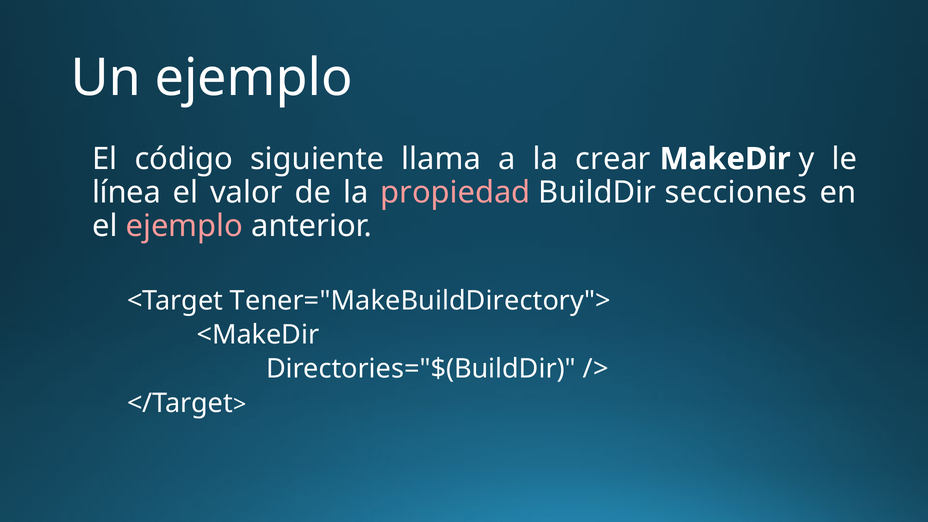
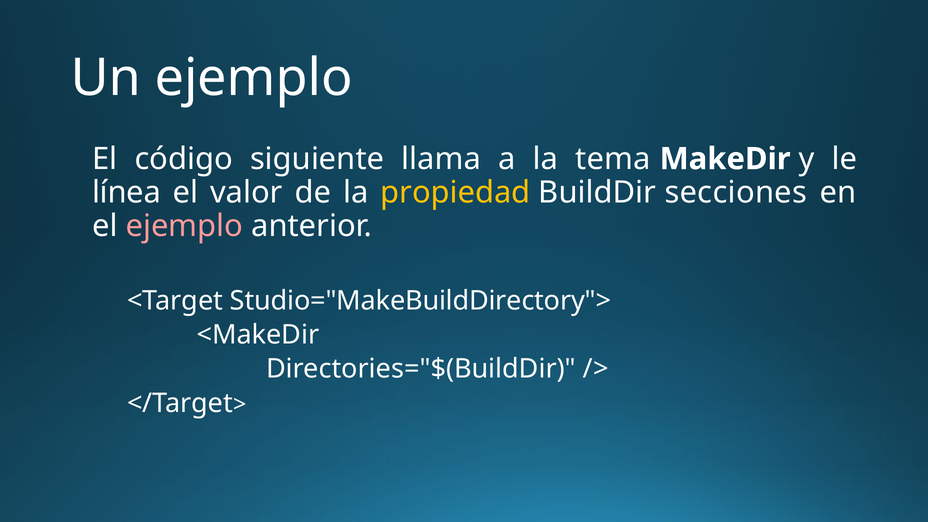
crear: crear -> tema (613, 159)
propiedad colour: pink -> yellow (455, 192)
Tener="MakeBuildDirectory">: Tener="MakeBuildDirectory"> -> Studio="MakeBuildDirectory"> (421, 301)
